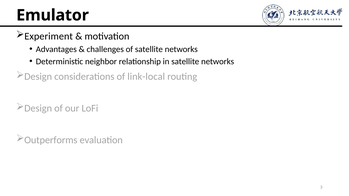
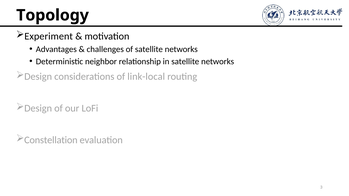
Emulator: Emulator -> Topology (53, 15)
Outperforms: Outperforms -> Constellation (51, 140)
